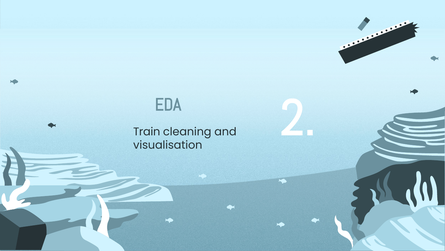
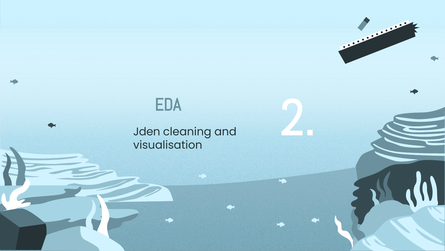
Train: Train -> Jden (147, 131)
